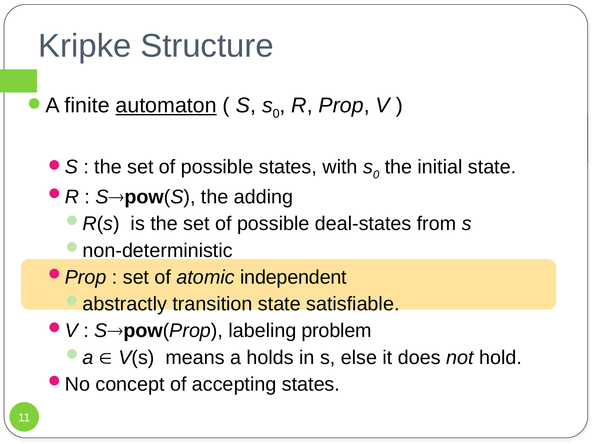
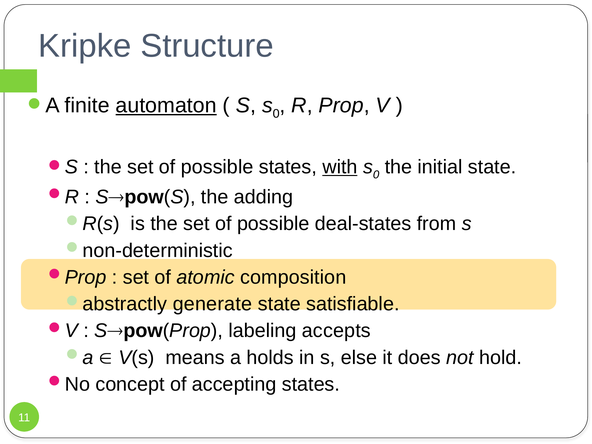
with underline: none -> present (340, 167)
independent: independent -> composition (293, 277)
transition: transition -> generate (212, 304)
problem: problem -> accepts (336, 331)
